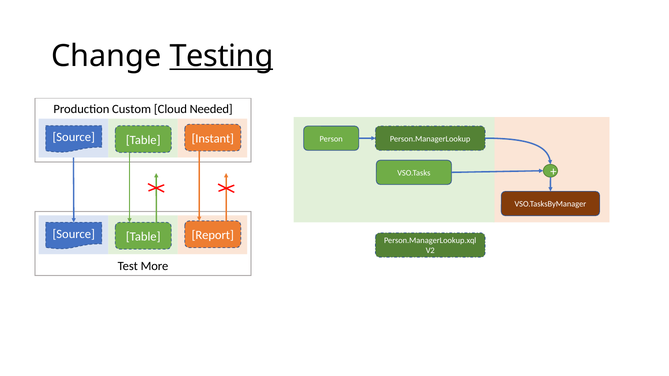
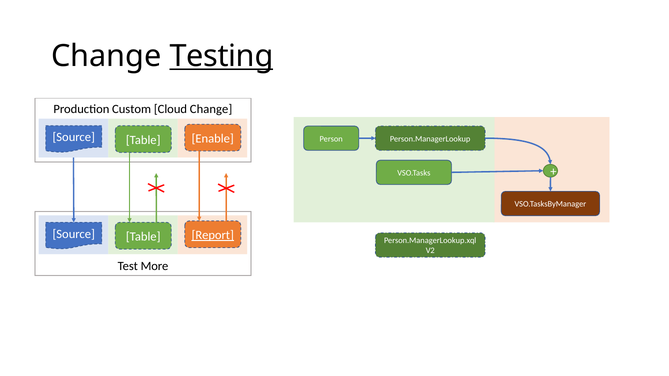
Cloud Needed: Needed -> Change (211, 109)
Instant: Instant -> Enable (213, 139)
Report underline: none -> present (213, 235)
